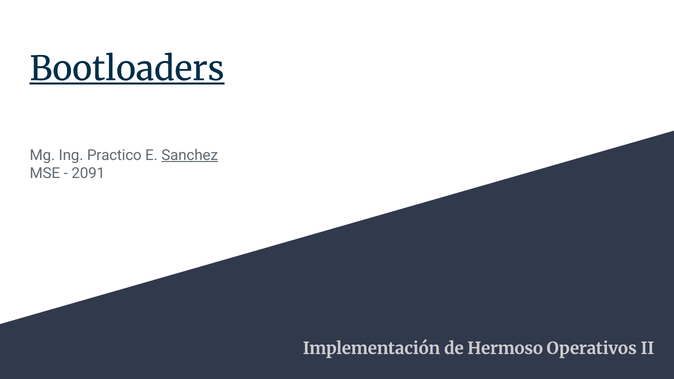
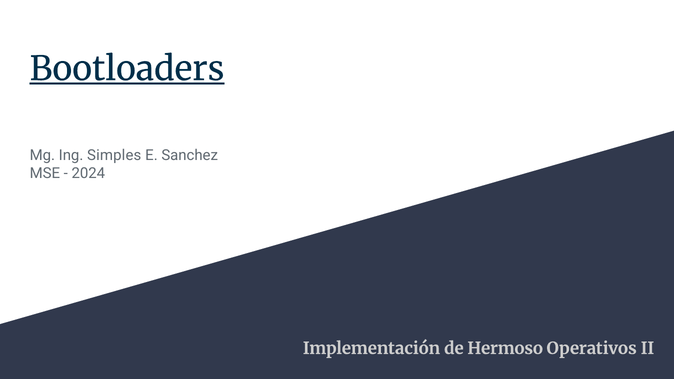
Practico: Practico -> Simples (114, 155)
Sanchez underline: present -> none (190, 155)
2091: 2091 -> 2024 (88, 173)
